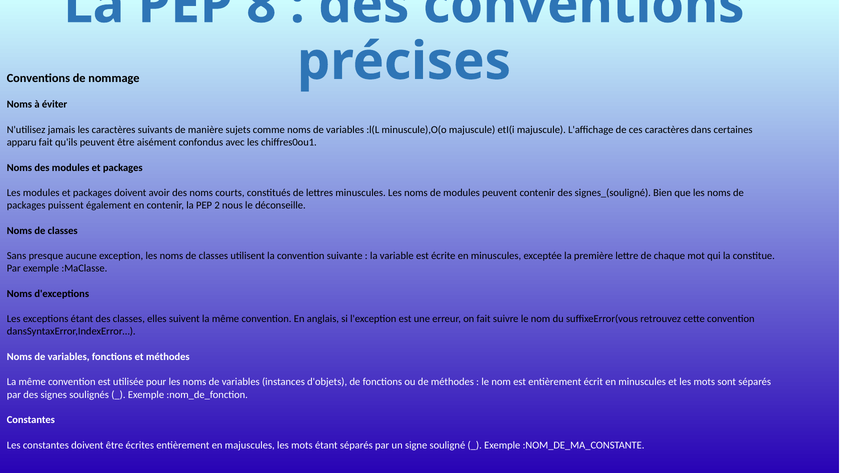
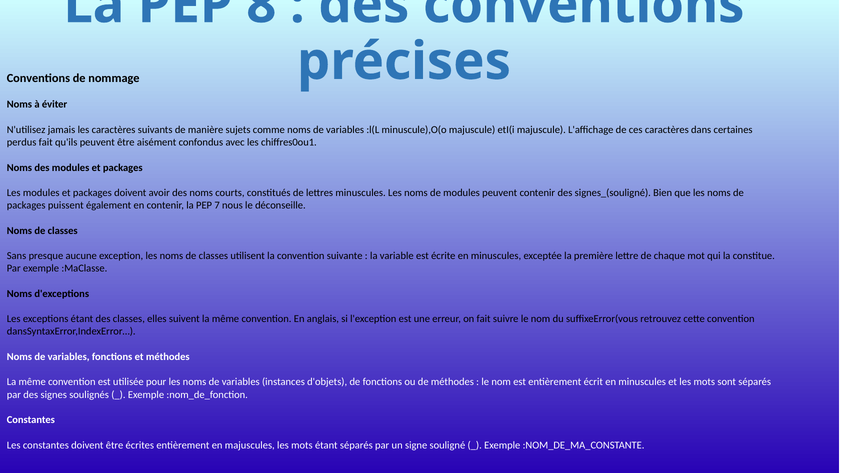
apparu: apparu -> perdus (22, 142)
2: 2 -> 7 (217, 205)
